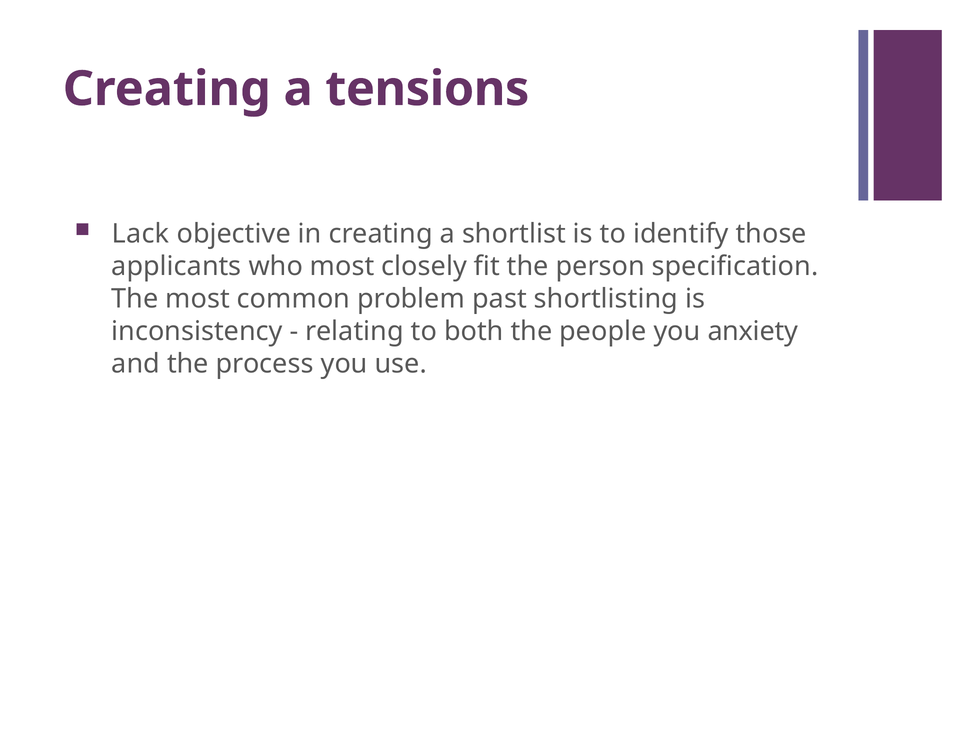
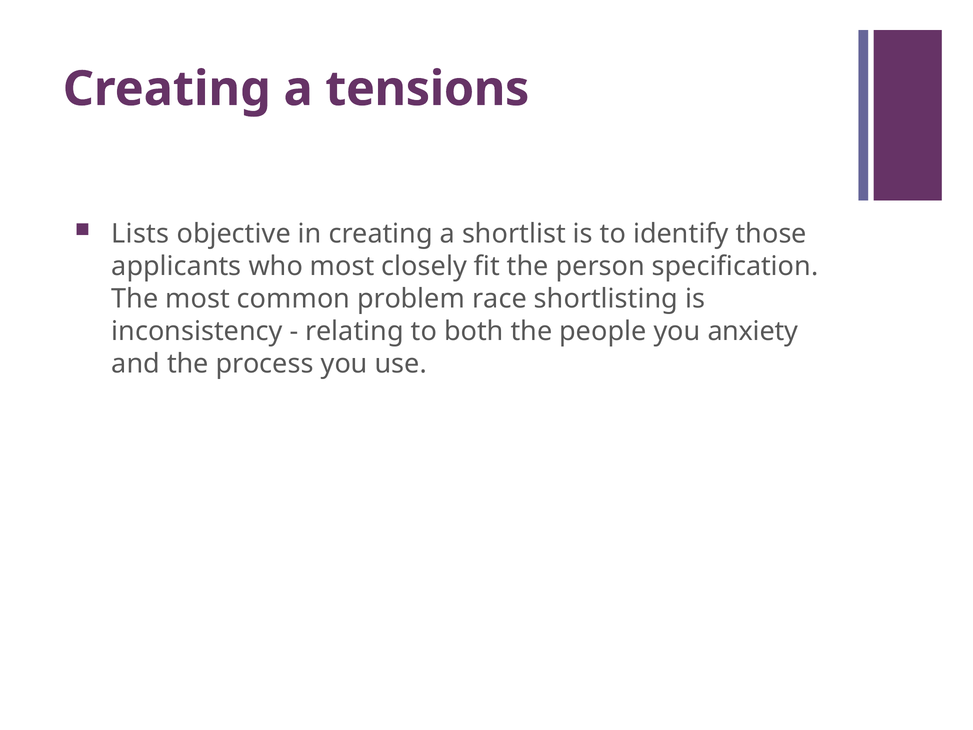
Lack: Lack -> Lists (140, 234)
past: past -> race (499, 299)
